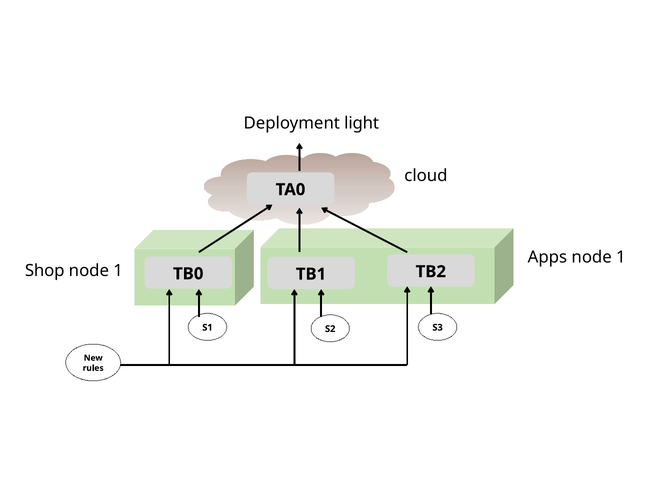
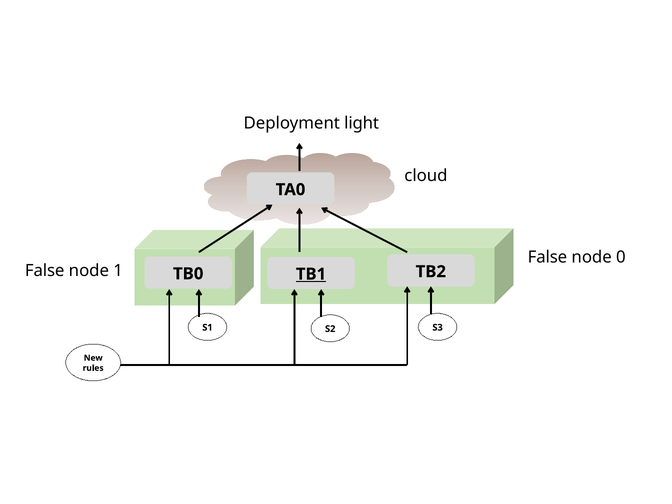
Apps: Apps -> False (547, 257)
1: 1 -> 0 (621, 257)
Shop: Shop -> False (45, 271)
TB1 underline: none -> present (311, 274)
